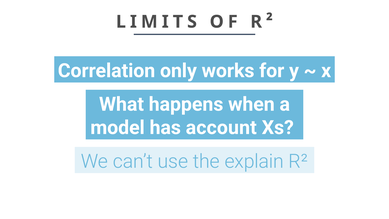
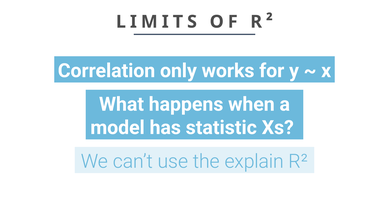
account: account -> statistic (221, 128)
